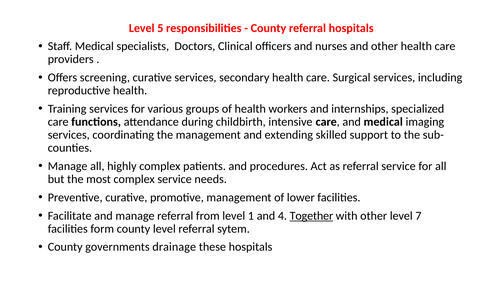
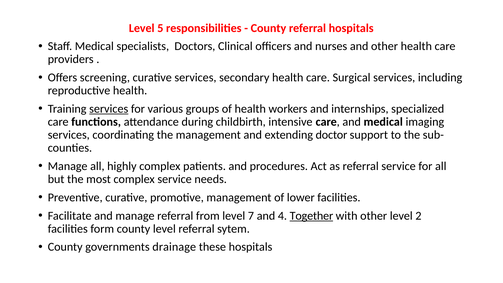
services underline: none -> present (109, 109)
skilled: skilled -> doctor (331, 135)
1: 1 -> 7 (251, 216)
7: 7 -> 2 (418, 216)
